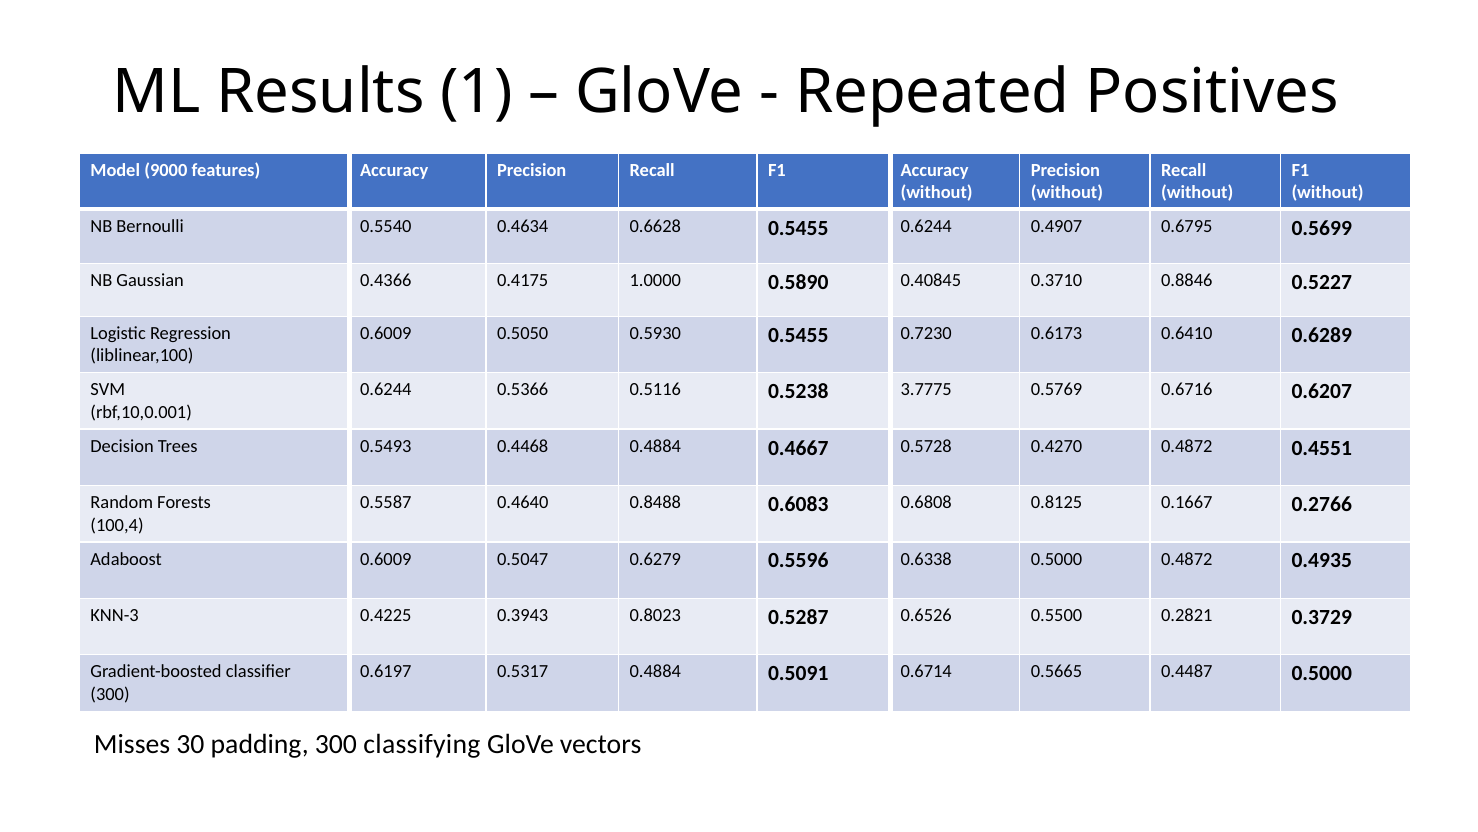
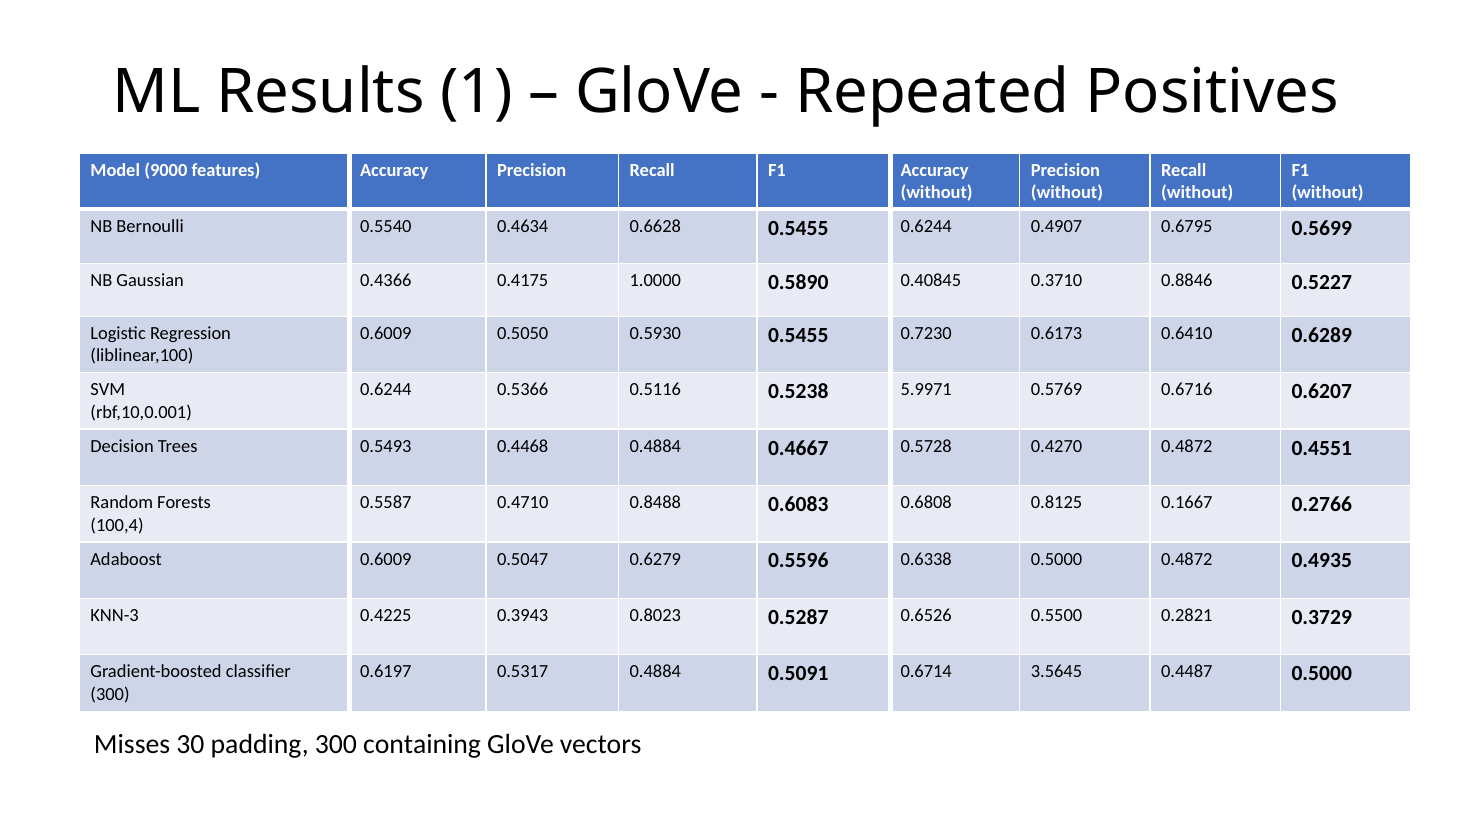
3.7775: 3.7775 -> 5.9971 (926, 389)
0.4640: 0.4640 -> 0.4710 (523, 502)
0.5665: 0.5665 -> 3.5645 (1057, 671)
classifying: classifying -> containing (422, 744)
